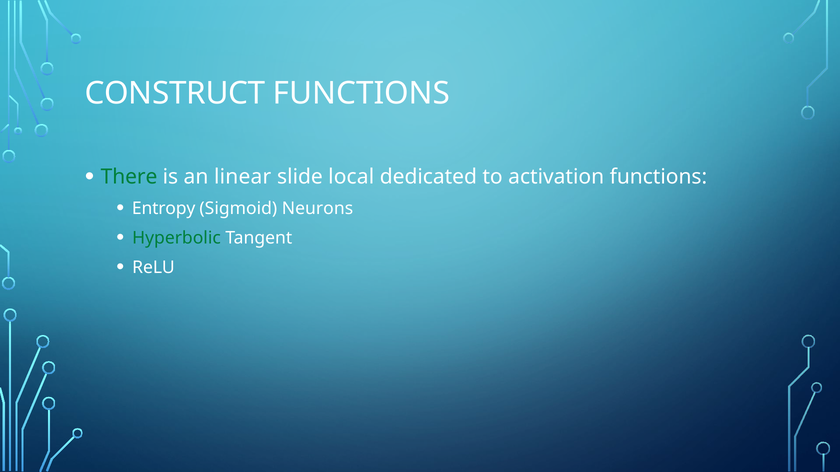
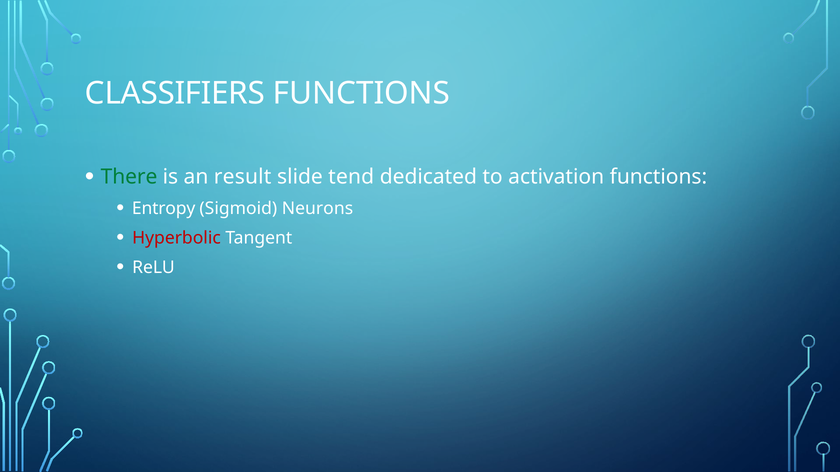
CONSTRUCT: CONSTRUCT -> CLASSIFIERS (175, 93)
linear: linear -> result (243, 177)
local: local -> tend (351, 177)
Hyperbolic colour: green -> red (177, 238)
